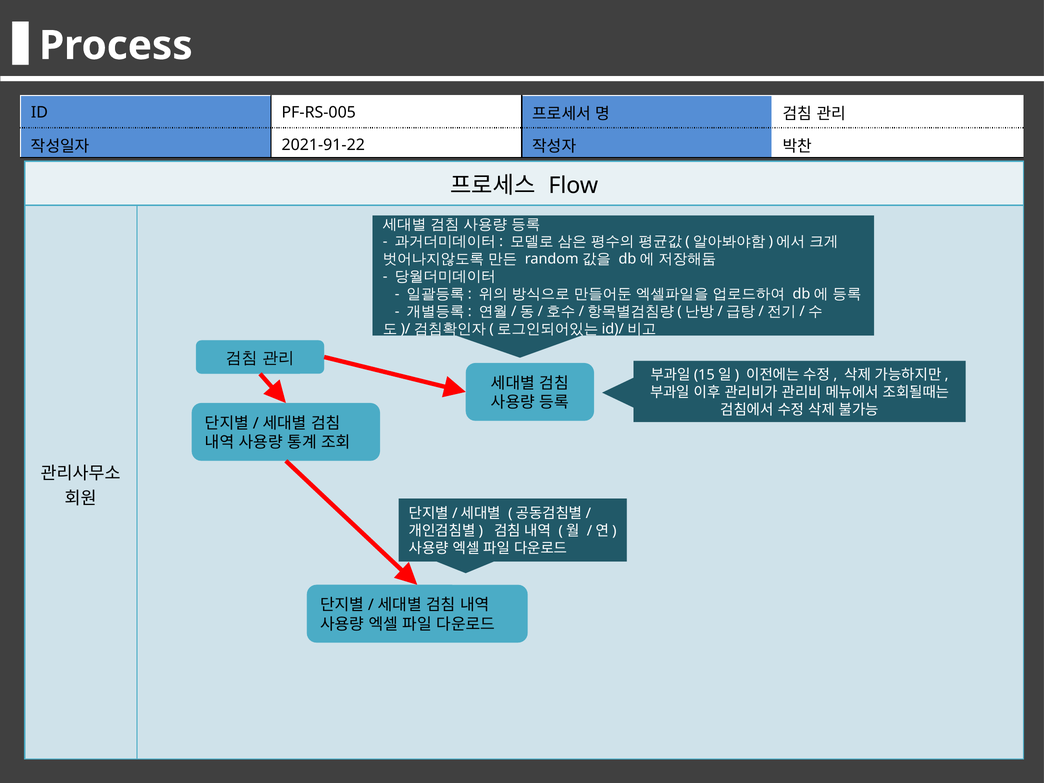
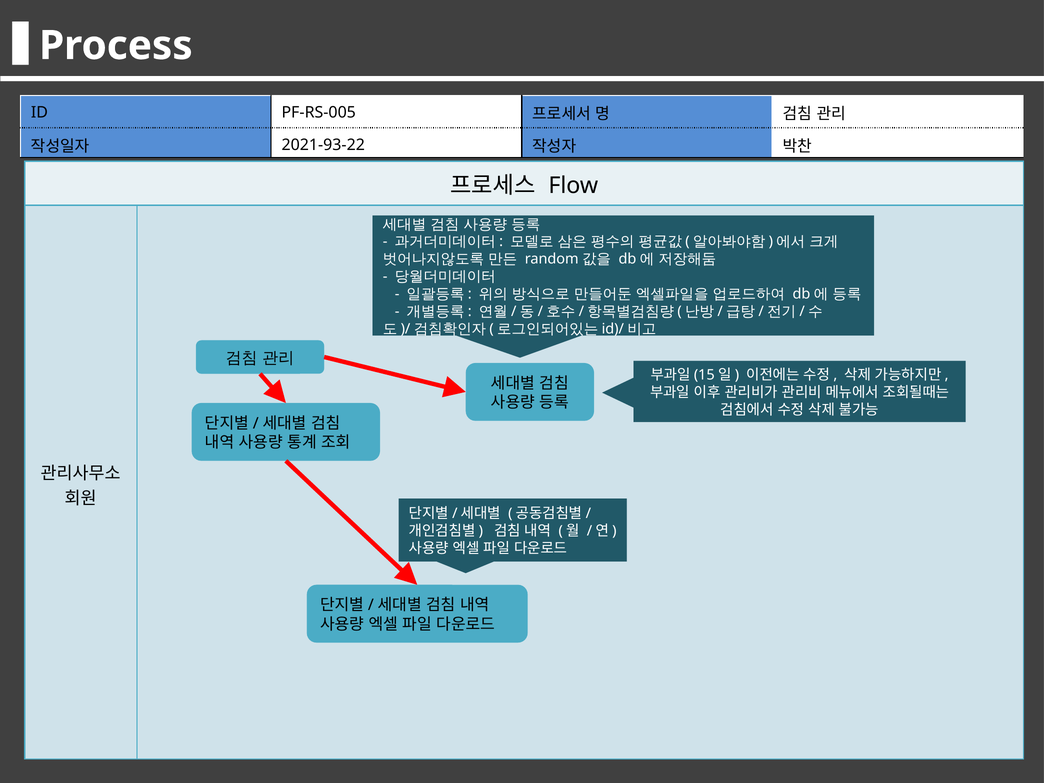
2021-91-22: 2021-91-22 -> 2021-93-22 (323, 145)
